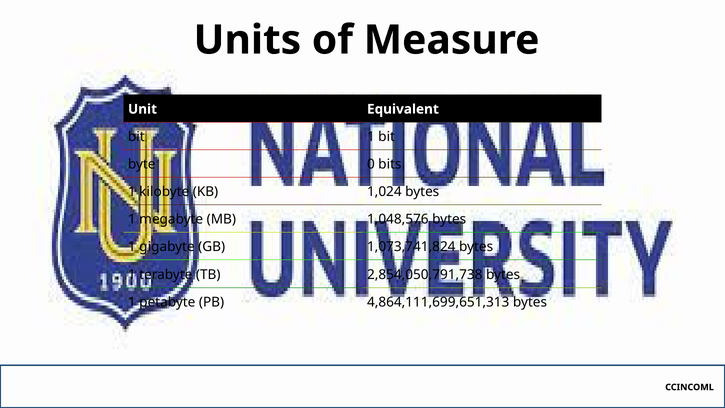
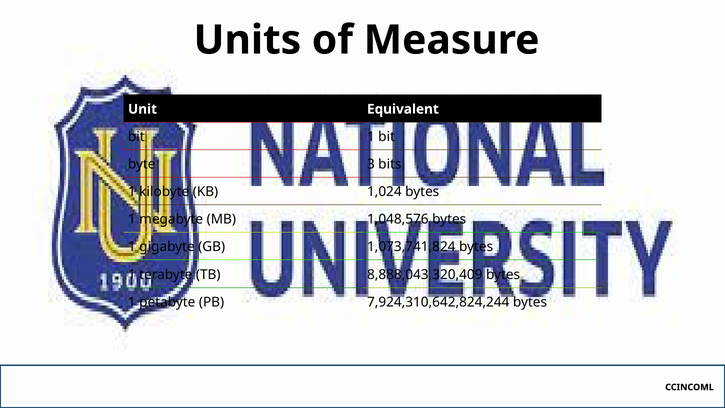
0: 0 -> 3 (371, 164)
2,854,050,791,738: 2,854,050,791,738 -> 8,888,043,320,409 (425, 274)
4,864,111,699,651,313: 4,864,111,699,651,313 -> 7,924,310,642,824,244 (438, 302)
